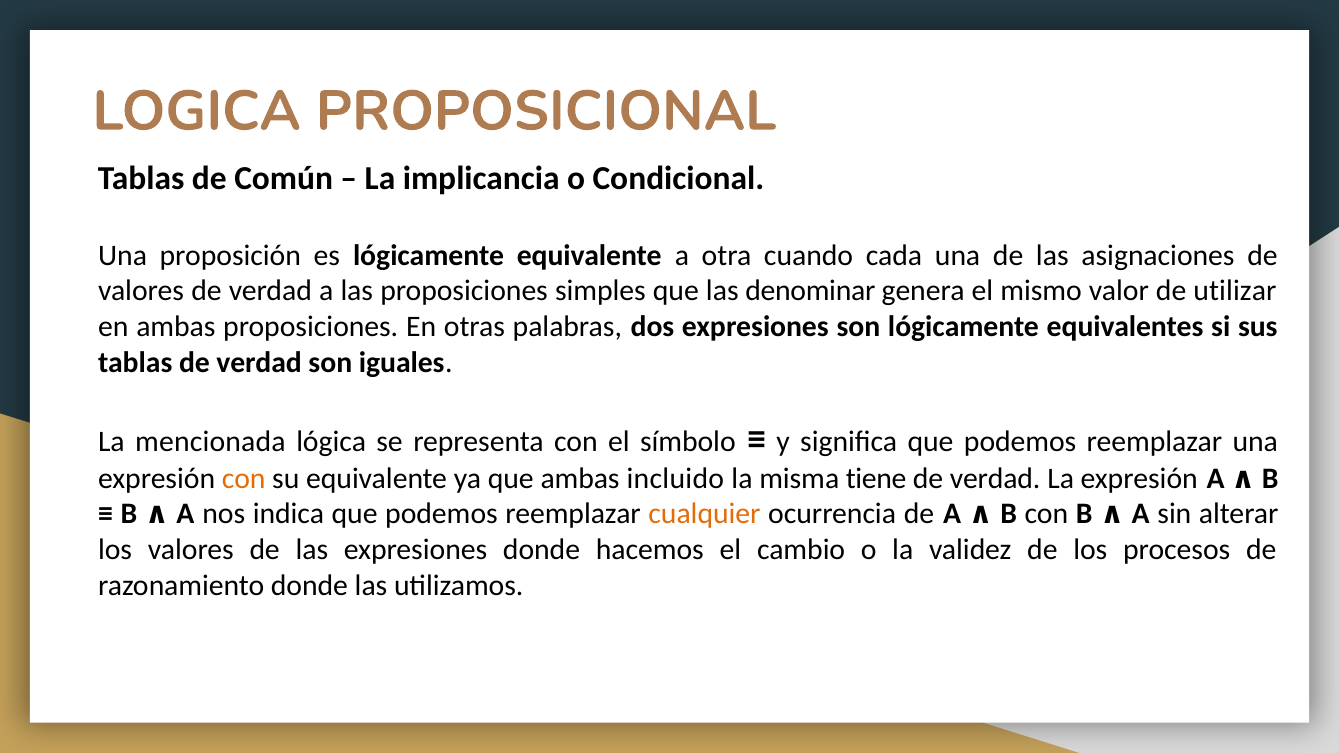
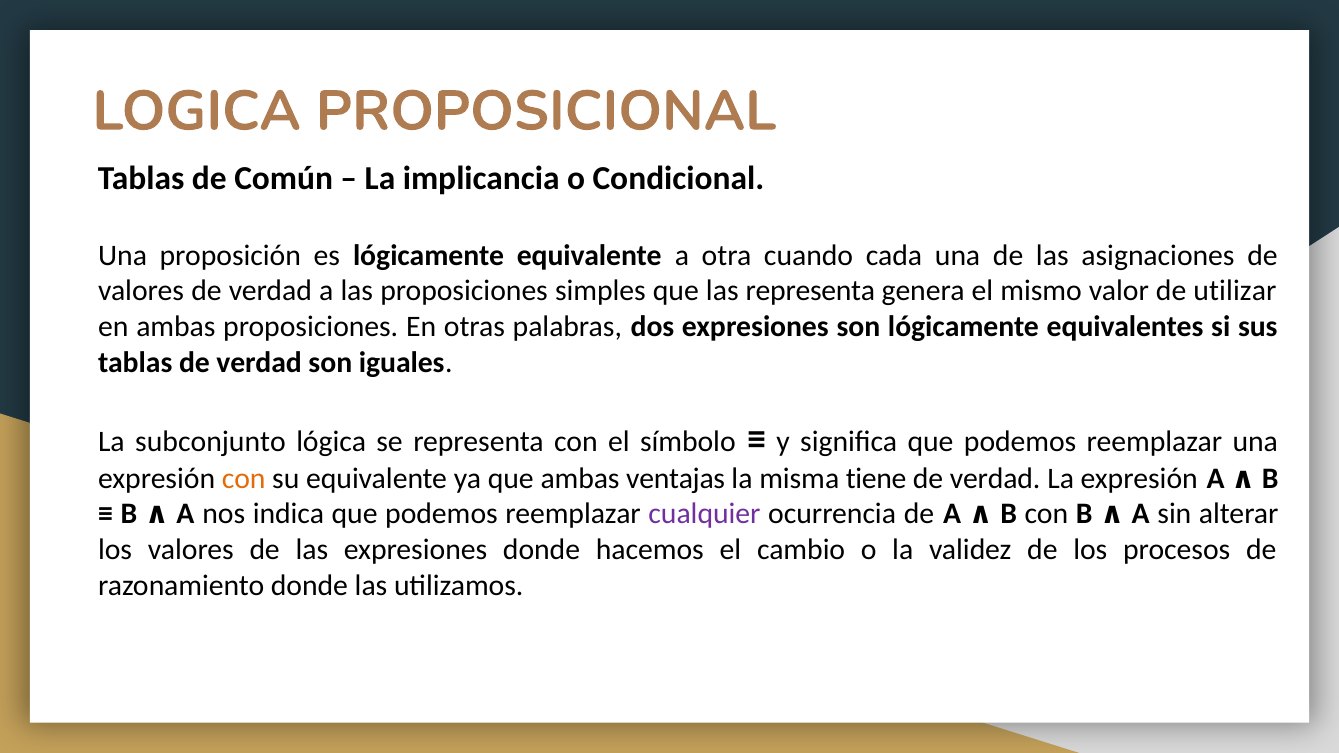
las denominar: denominar -> representa (810, 291)
mencionada: mencionada -> subconjunto (211, 441)
incluido: incluido -> ventajas (676, 479)
cualquier colour: orange -> purple (704, 514)
